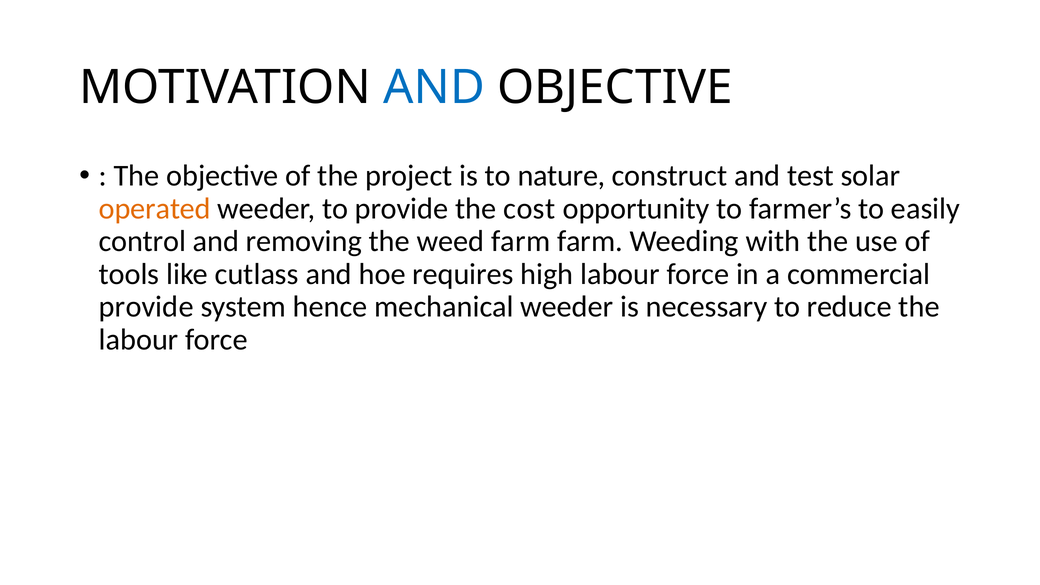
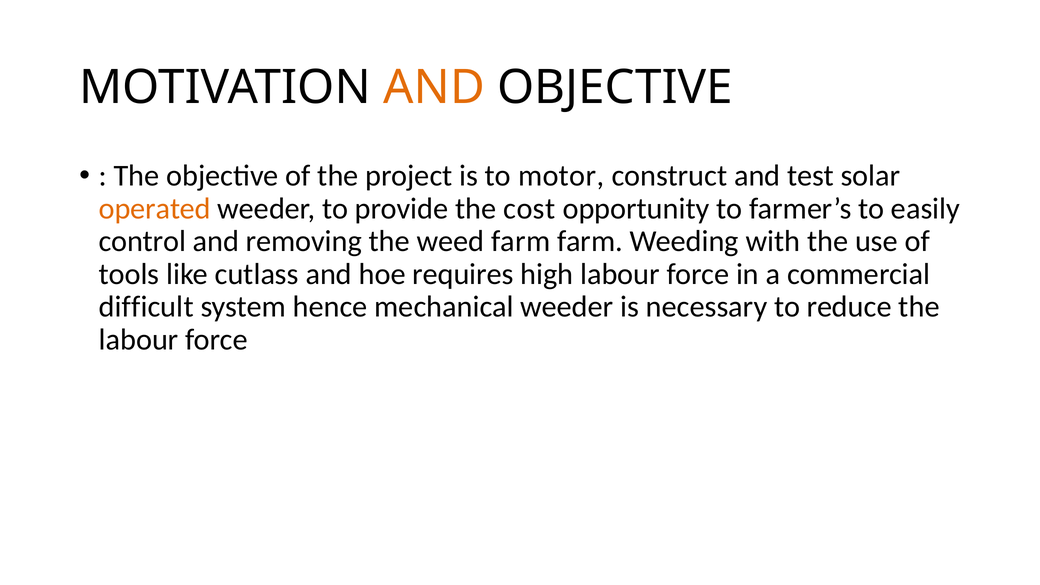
AND colour: blue -> orange (434, 87)
nature: nature -> motor (561, 176)
provide: provide -> difficult (146, 307)
